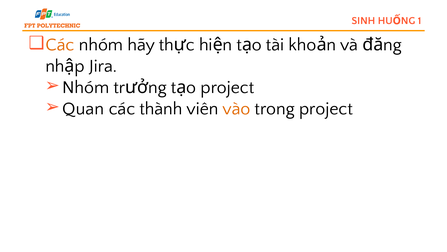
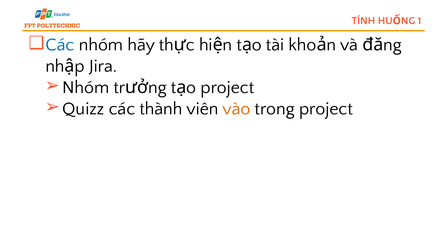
SINH: SINH -> TÍNH (363, 21)
Các colour: orange -> blue (60, 45)
Quan: Quan -> Quizz (83, 108)
